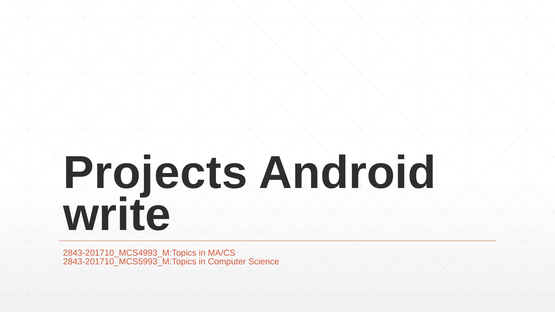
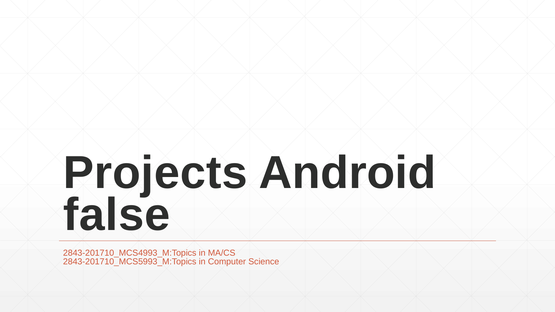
write: write -> false (117, 215)
